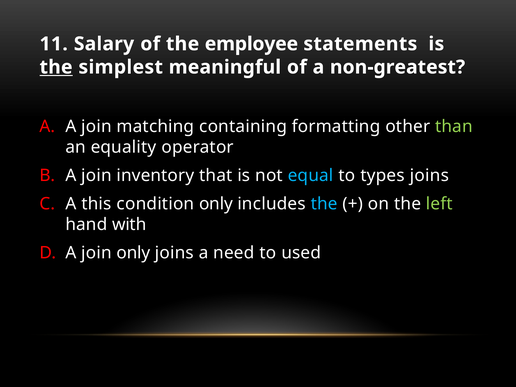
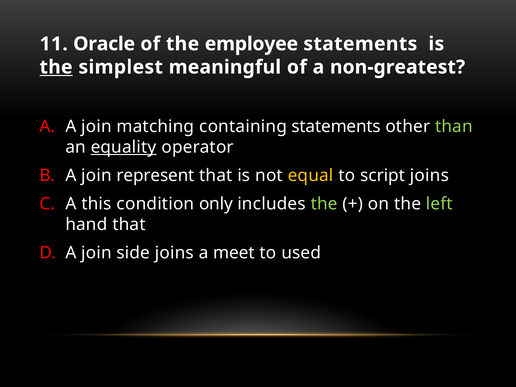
Salary: Salary -> Oracle (104, 44)
containing formatting: formatting -> statements (336, 126)
equality underline: none -> present (124, 147)
inventory: inventory -> represent (156, 175)
equal colour: light blue -> yellow (311, 175)
types: types -> script (383, 175)
the colour: light blue -> light green (324, 204)
hand with: with -> that (129, 224)
join only: only -> side (133, 253)
need: need -> meet (234, 253)
